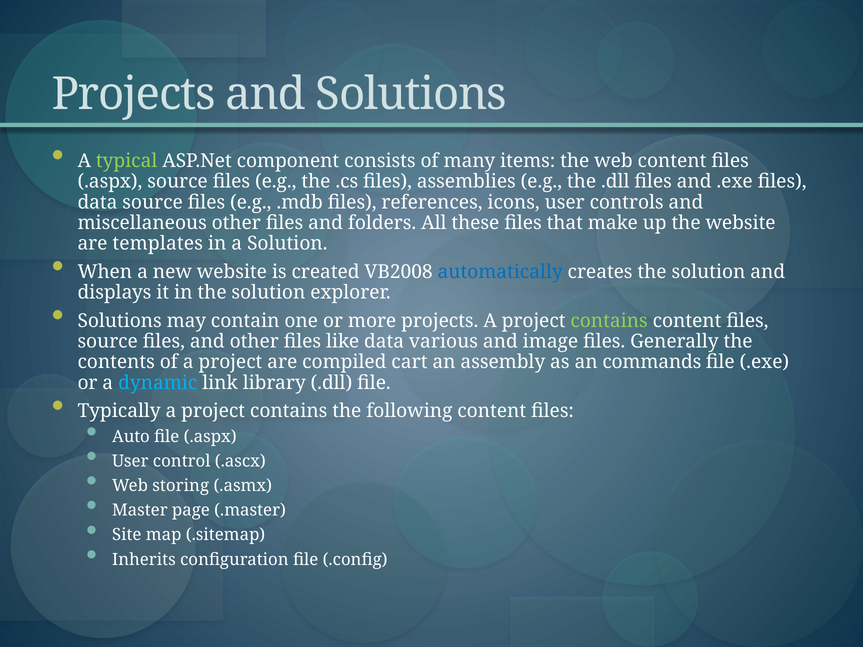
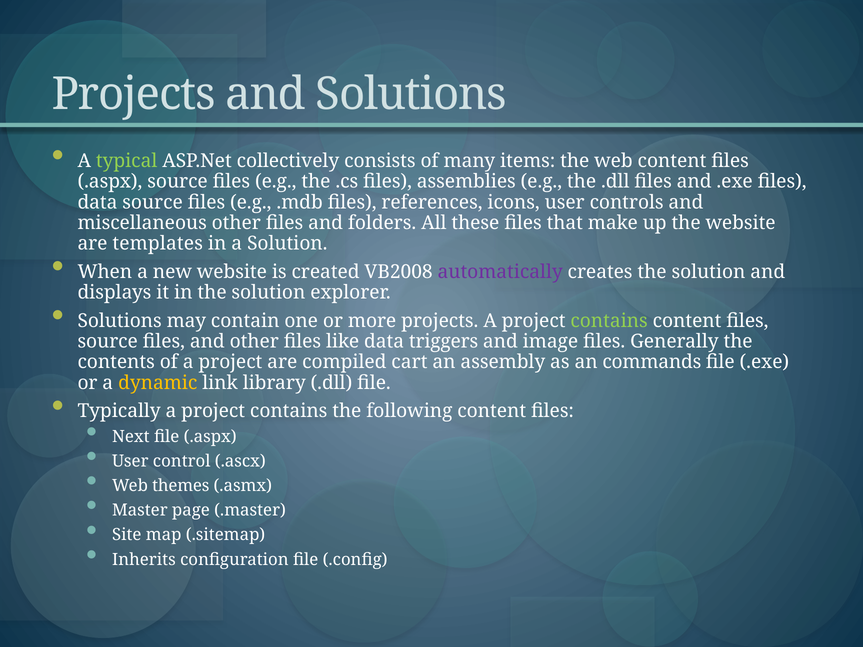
component: component -> collectively (288, 161)
automatically colour: blue -> purple (500, 272)
various: various -> triggers (444, 342)
dynamic colour: light blue -> yellow (158, 383)
Auto: Auto -> Next (131, 437)
storing: storing -> themes (181, 486)
